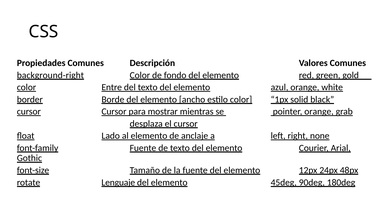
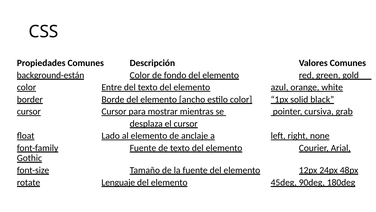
background-right: background-right -> background-están (51, 75)
pointer orange: orange -> cursiva (319, 111)
